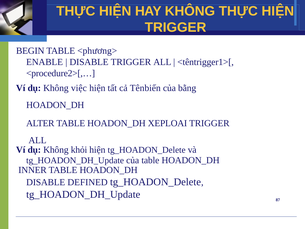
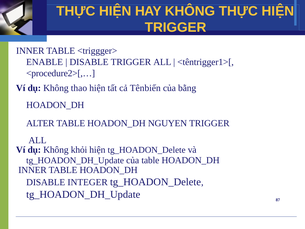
BEGIN: BEGIN -> INNER (30, 51)
<phương>: <phương> -> <triggger> (97, 51)
việc: việc -> thao (79, 88)
XEPLOAI: XEPLOAI -> NGUYEN (167, 123)
DEFINED: DEFINED -> INTEGER (88, 182)
